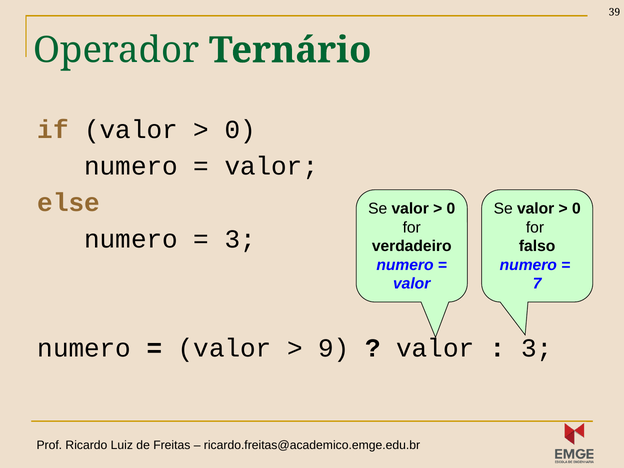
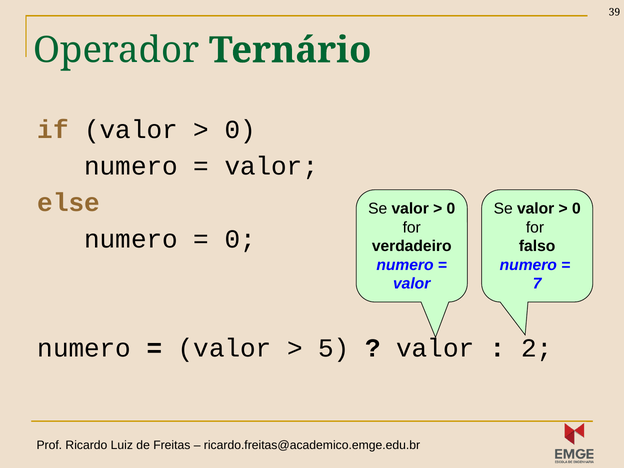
3: 3 -> 0 (240, 239)
9: 9 -> 5 (334, 348)
3: 3 -> 2 (537, 348)
